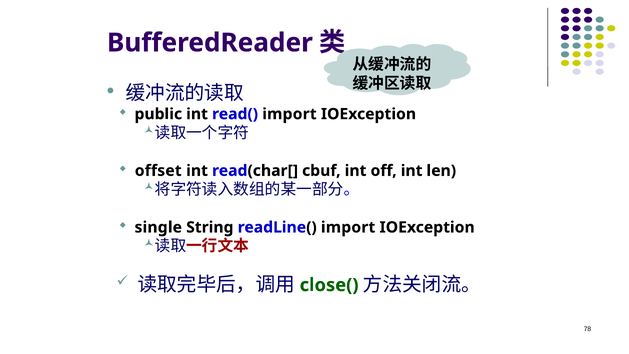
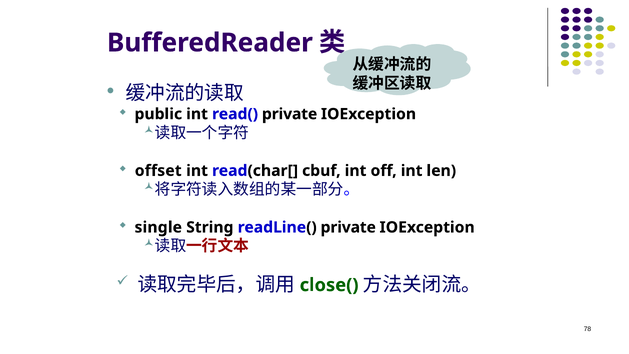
read( import: import -> private (290, 114)
readLine( import: import -> private (348, 227)
